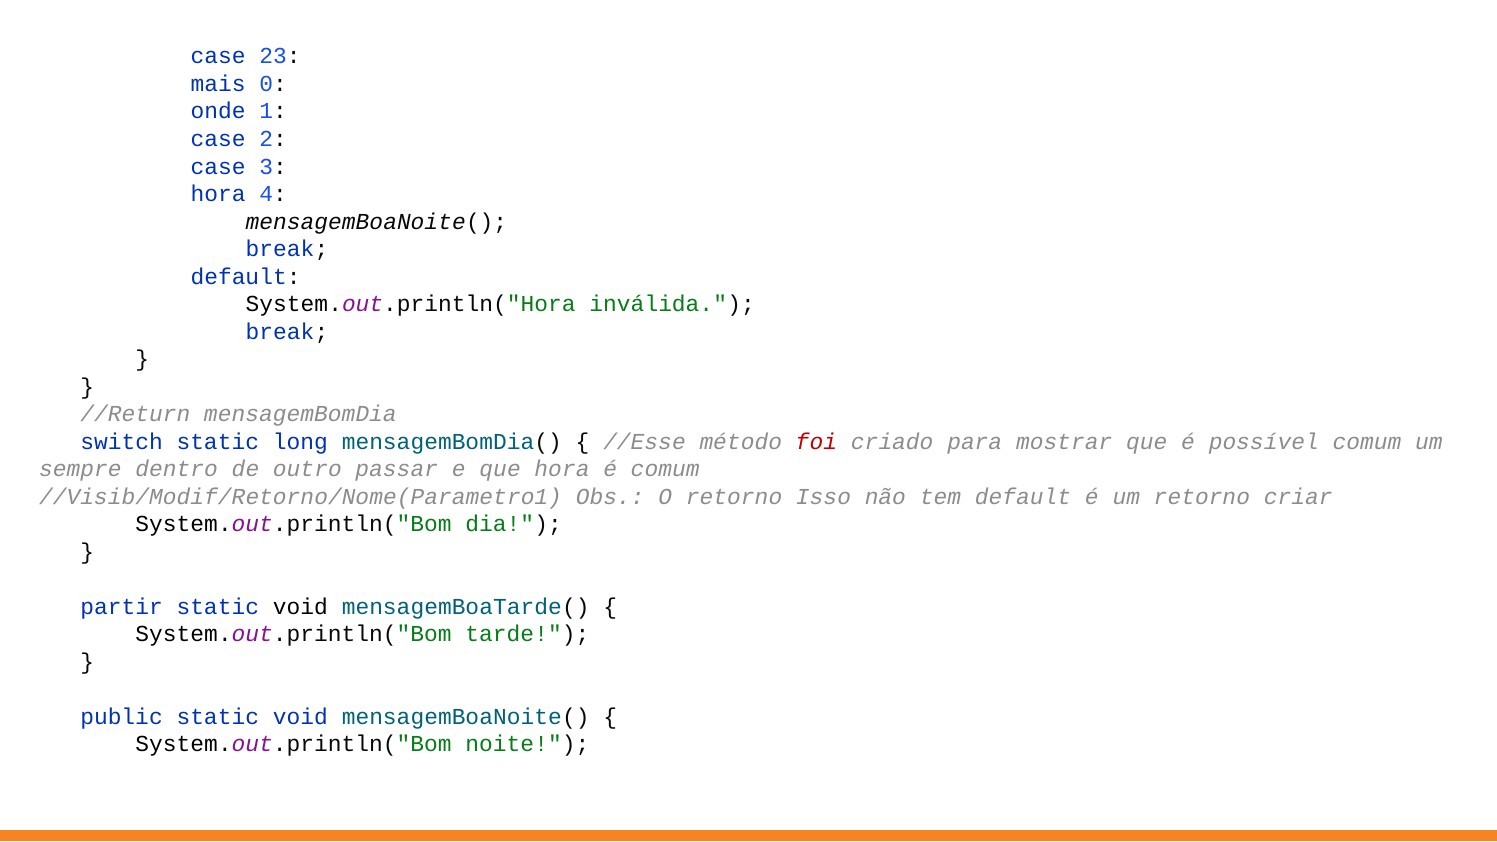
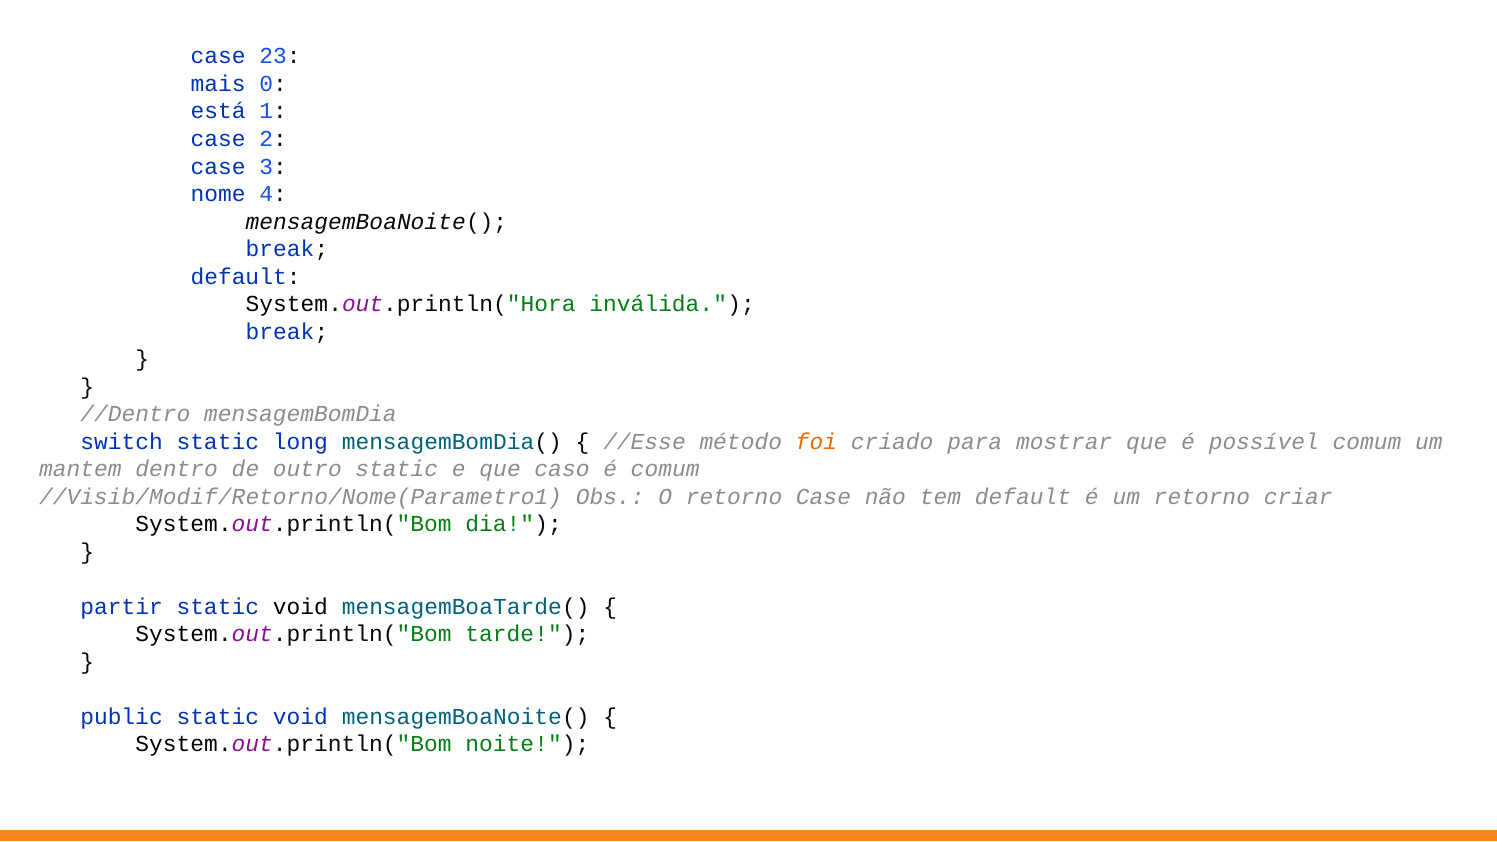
onde: onde -> está (218, 111)
hora: hora -> nome (218, 194)
//Return: //Return -> //Dentro (135, 414)
foi colour: red -> orange (816, 442)
sempre: sempre -> mantem (80, 469)
outro passar: passar -> static (397, 469)
que hora: hora -> caso (562, 469)
retorno Isso: Isso -> Case (823, 497)
